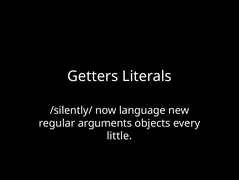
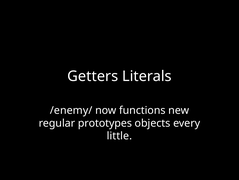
/silently/: /silently/ -> /enemy/ (71, 110)
language: language -> functions (142, 110)
arguments: arguments -> prototypes (105, 123)
